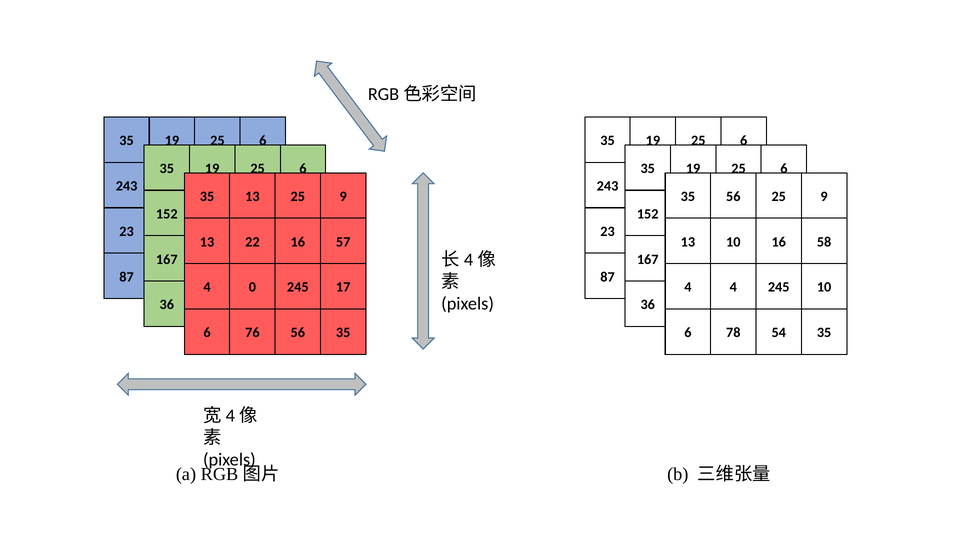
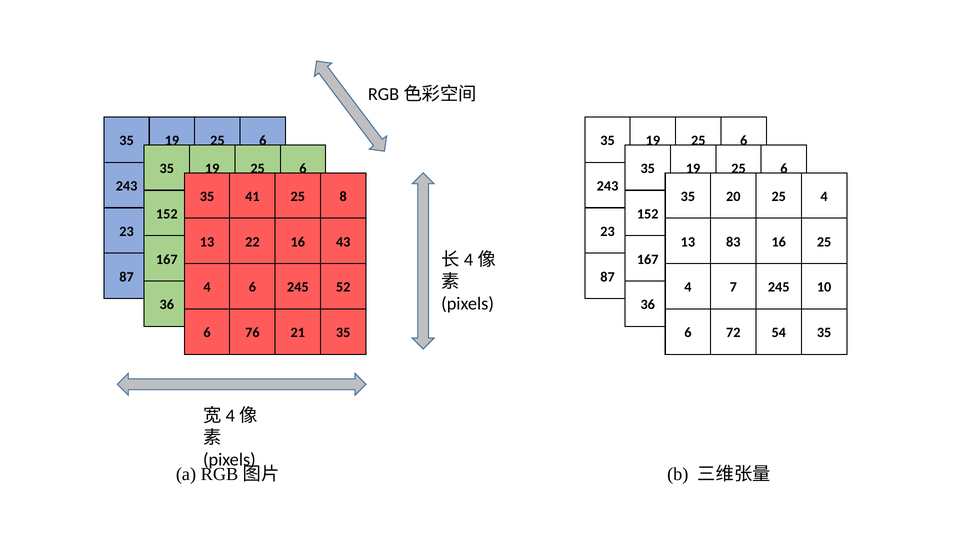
35 13: 13 -> 41 (252, 196)
9: 9 -> 8 (343, 196)
35 56: 56 -> 20 (733, 196)
9: 9 -> 4 (824, 196)
57: 57 -> 43 (343, 242)
13 10: 10 -> 83 (733, 242)
16 58: 58 -> 25 (824, 242)
4 0: 0 -> 6 (252, 287)
17: 17 -> 52 (343, 287)
4 4: 4 -> 7 (733, 287)
76 56: 56 -> 21 (298, 333)
78: 78 -> 72 (733, 333)
